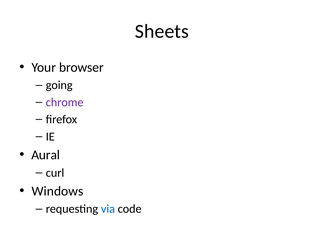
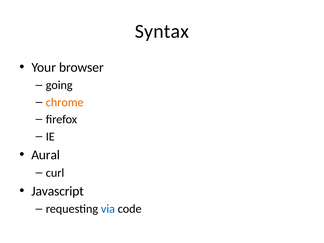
Sheets: Sheets -> Syntax (162, 31)
chrome colour: purple -> orange (65, 102)
Windows: Windows -> Javascript (58, 191)
